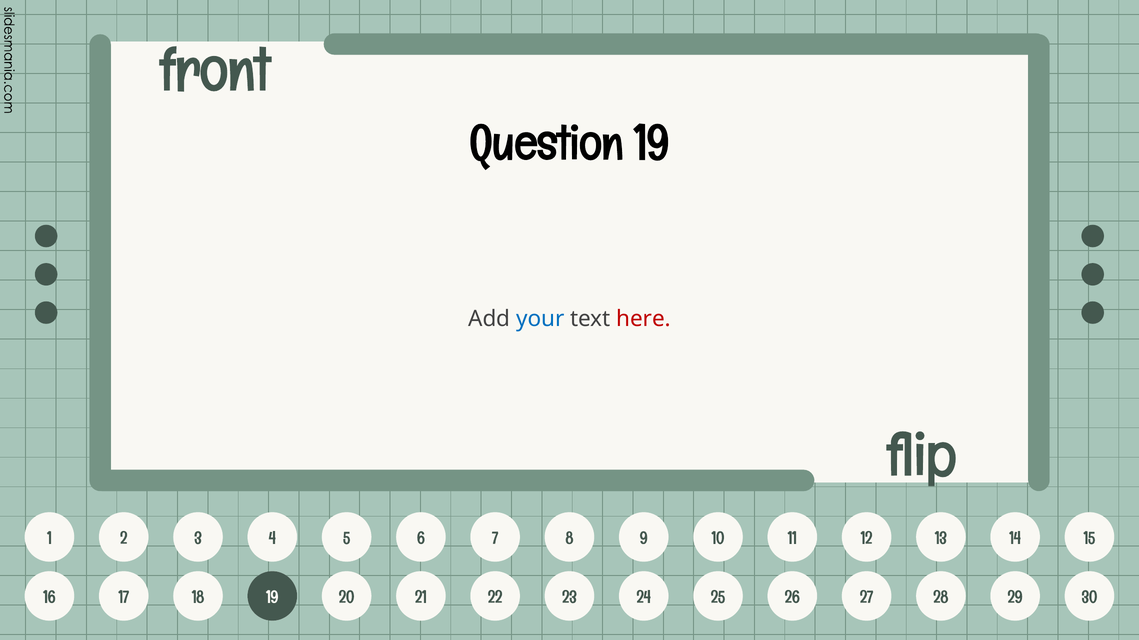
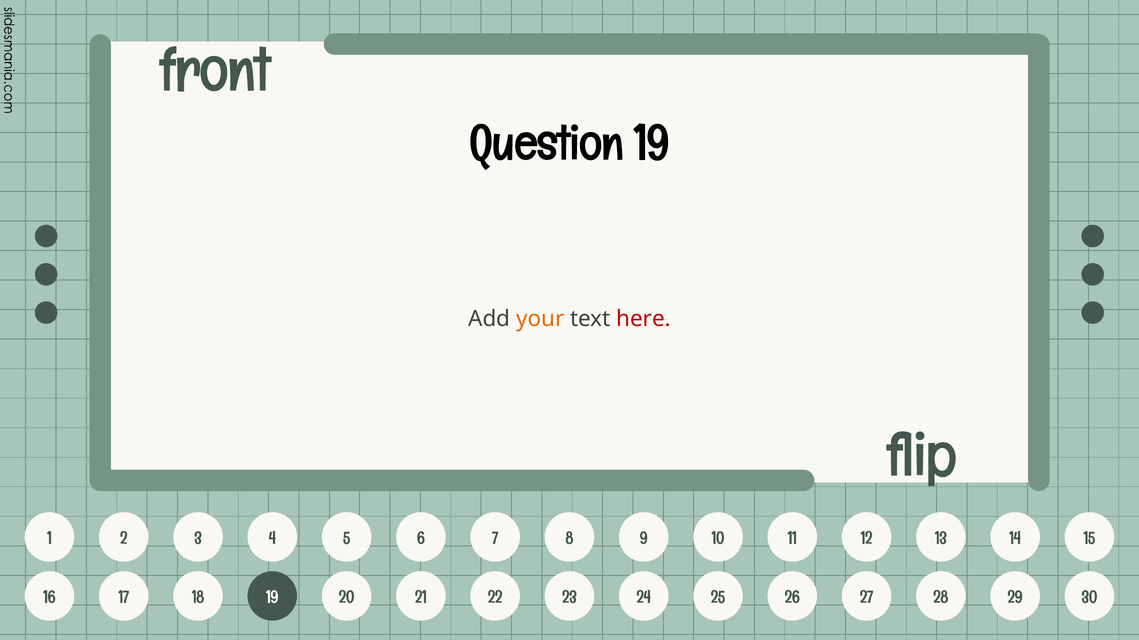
your colour: blue -> orange (540, 319)
